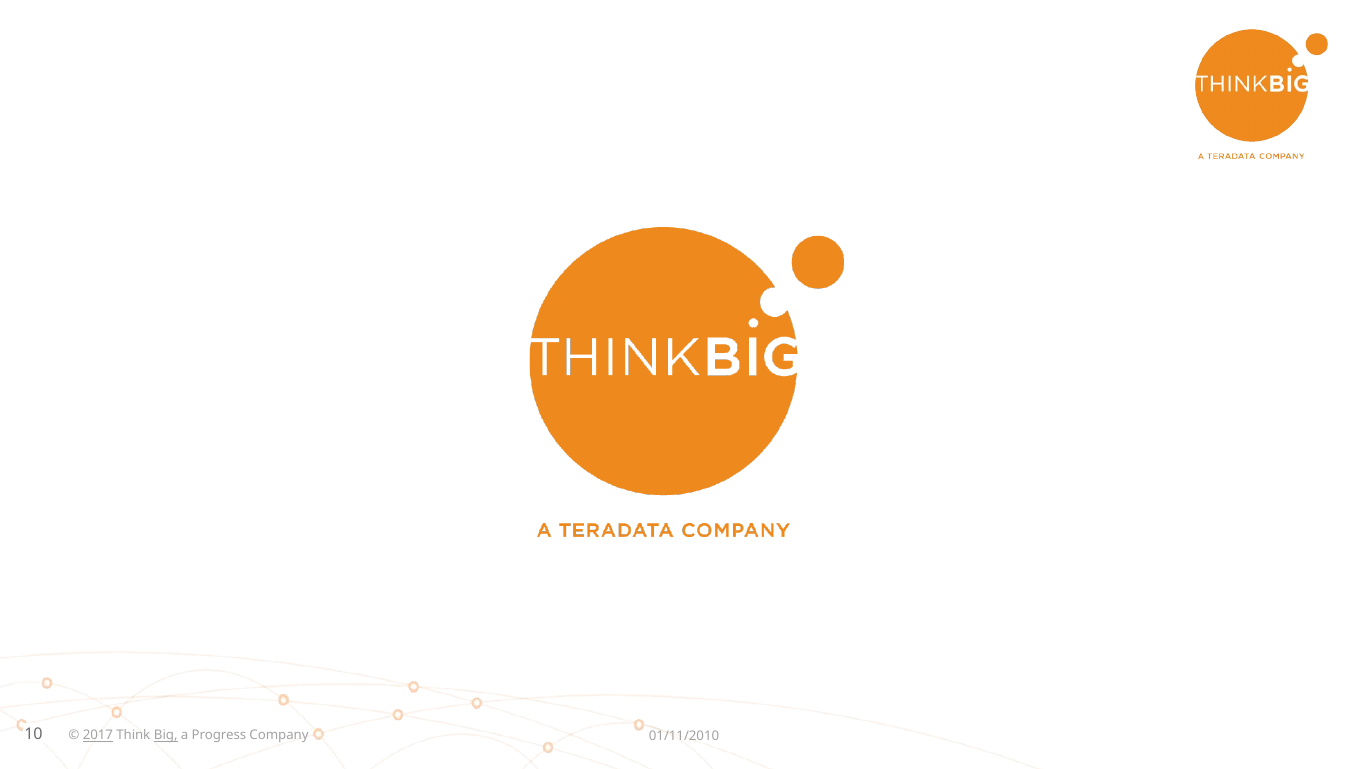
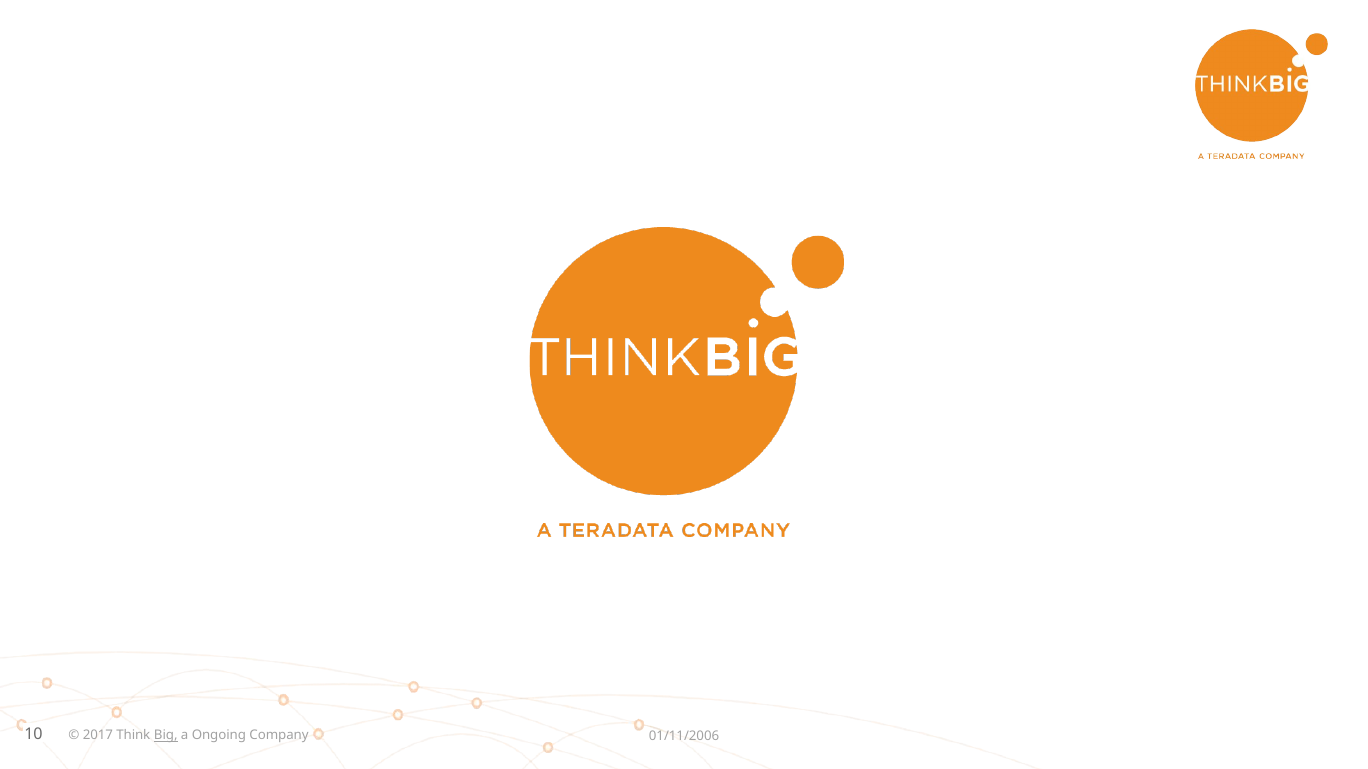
01/11/2010: 01/11/2010 -> 01/11/2006 (684, 737)
2017 underline: present -> none (98, 736)
Progress: Progress -> Ongoing (219, 736)
